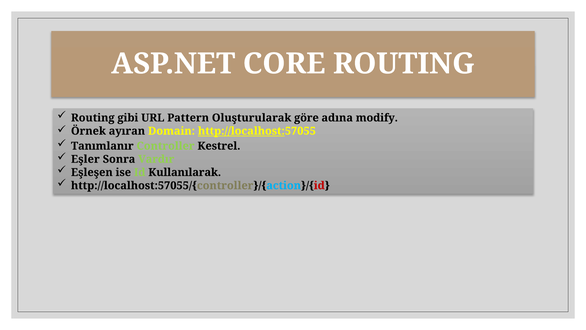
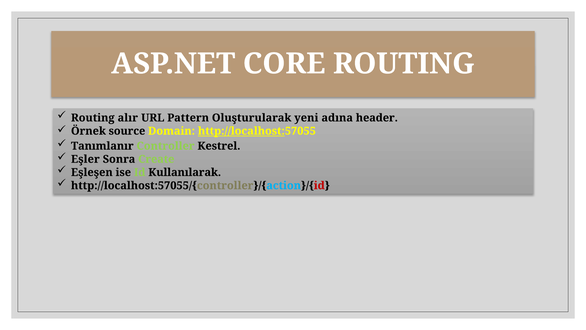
gibi: gibi -> alır (128, 118)
göre: göre -> yeni (306, 118)
modify: modify -> header (377, 118)
ayıran: ayıran -> source (127, 131)
Vardır: Vardır -> Create (156, 159)
